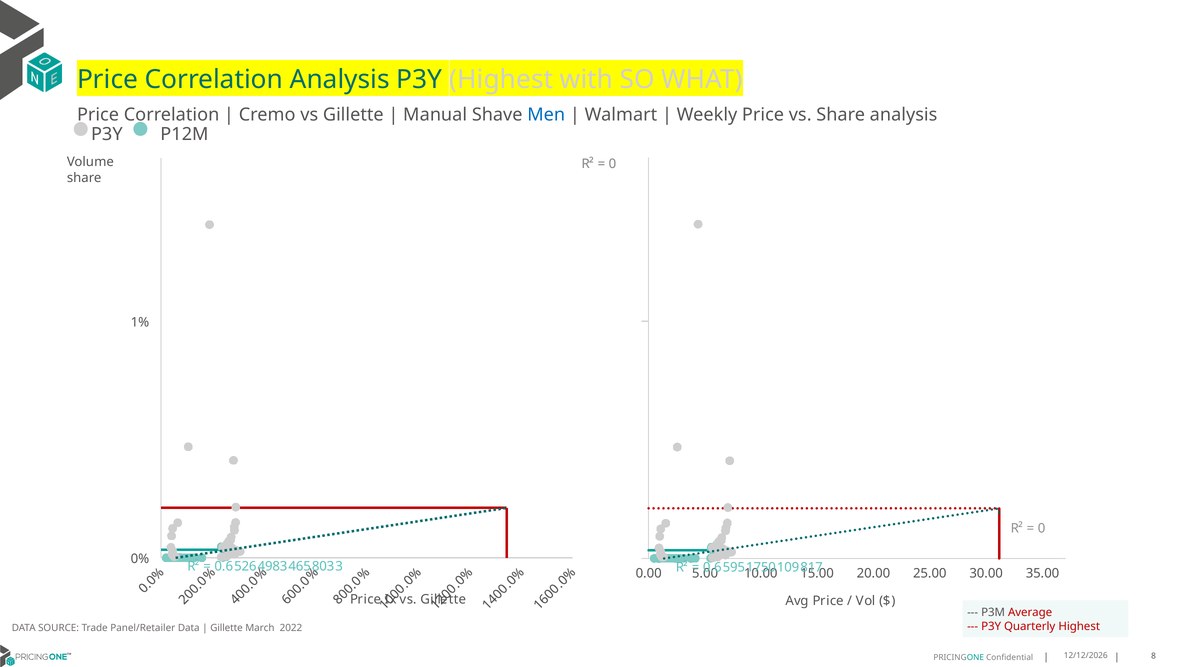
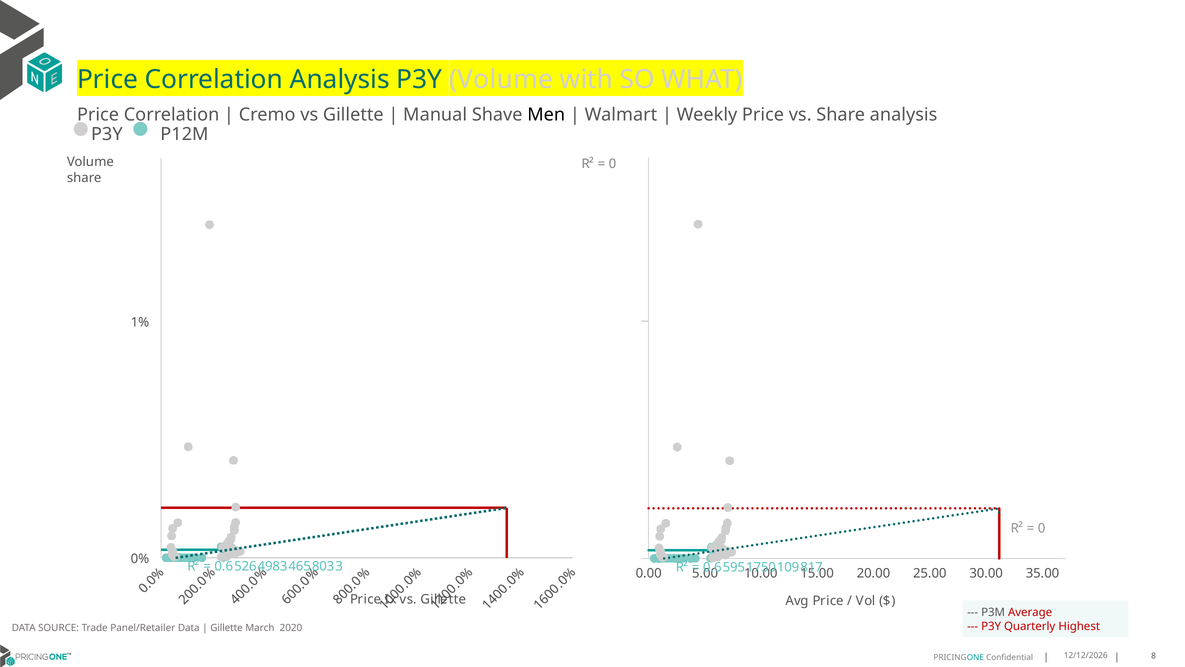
P3Y Highest: Highest -> Volume (501, 80)
Men colour: blue -> black (546, 115)
2022: 2022 -> 2020 (291, 628)
